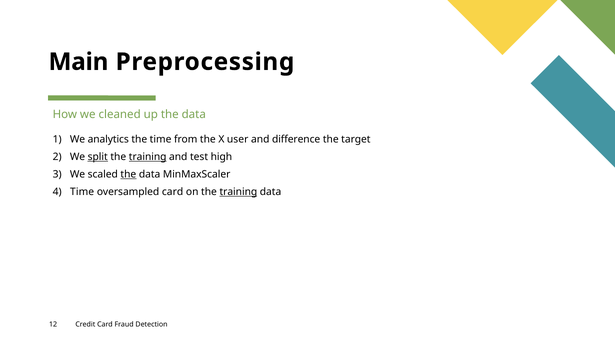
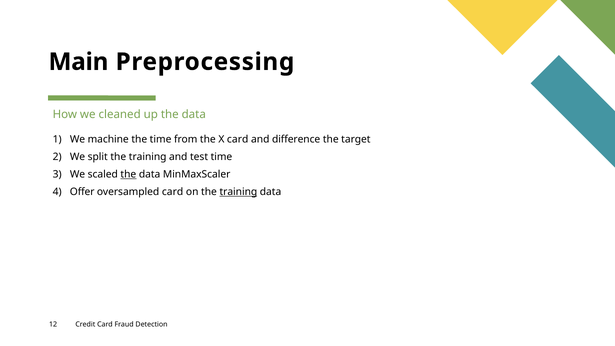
analytics: analytics -> machine (108, 139)
X user: user -> card (238, 139)
split underline: present -> none (98, 157)
training underline: present -> none (148, 157)
test high: high -> time (221, 157)
Time: Time -> Offer (82, 192)
